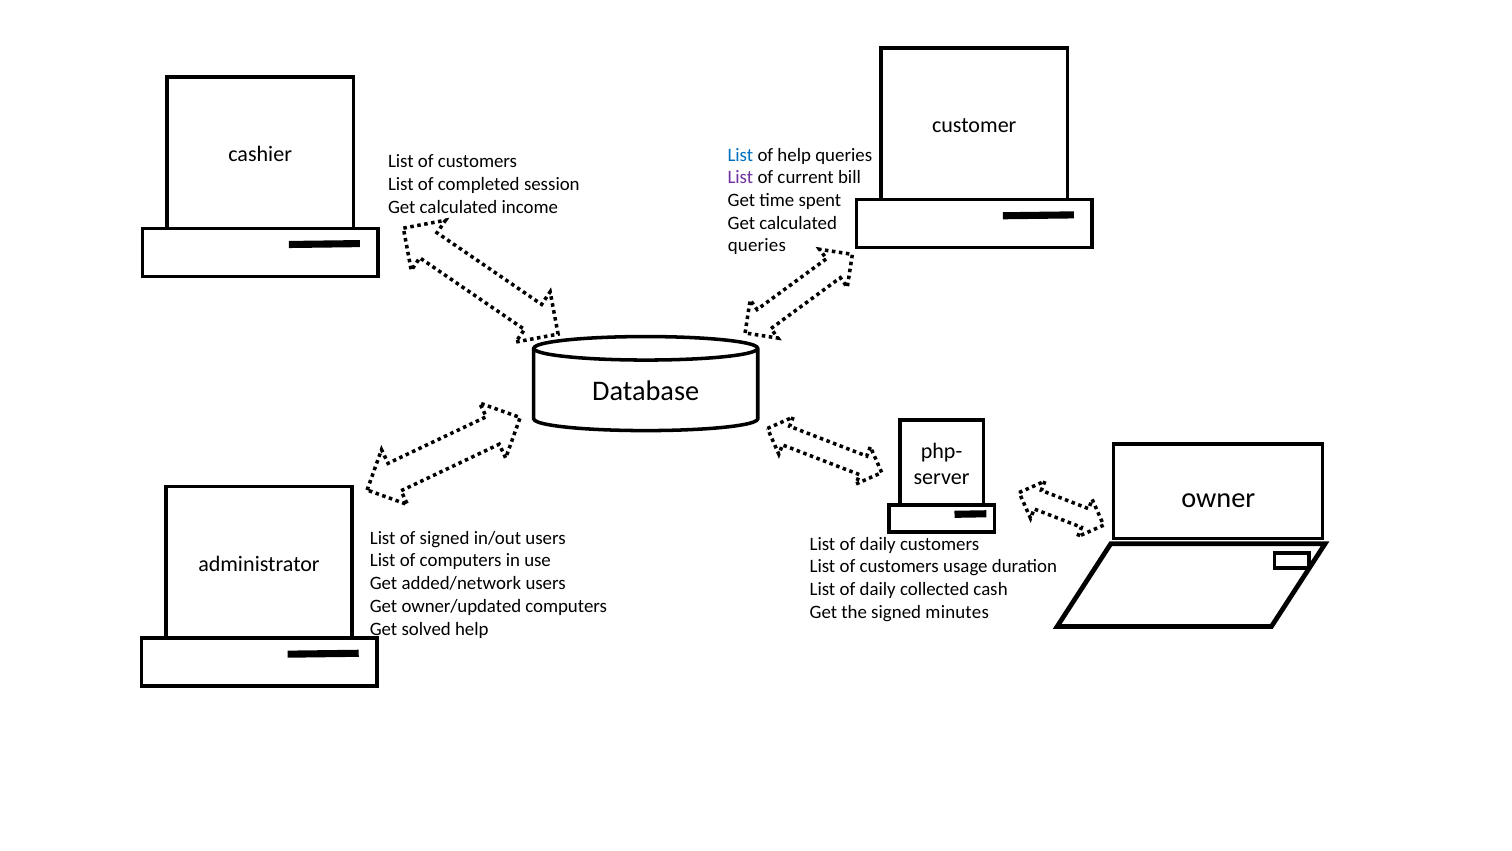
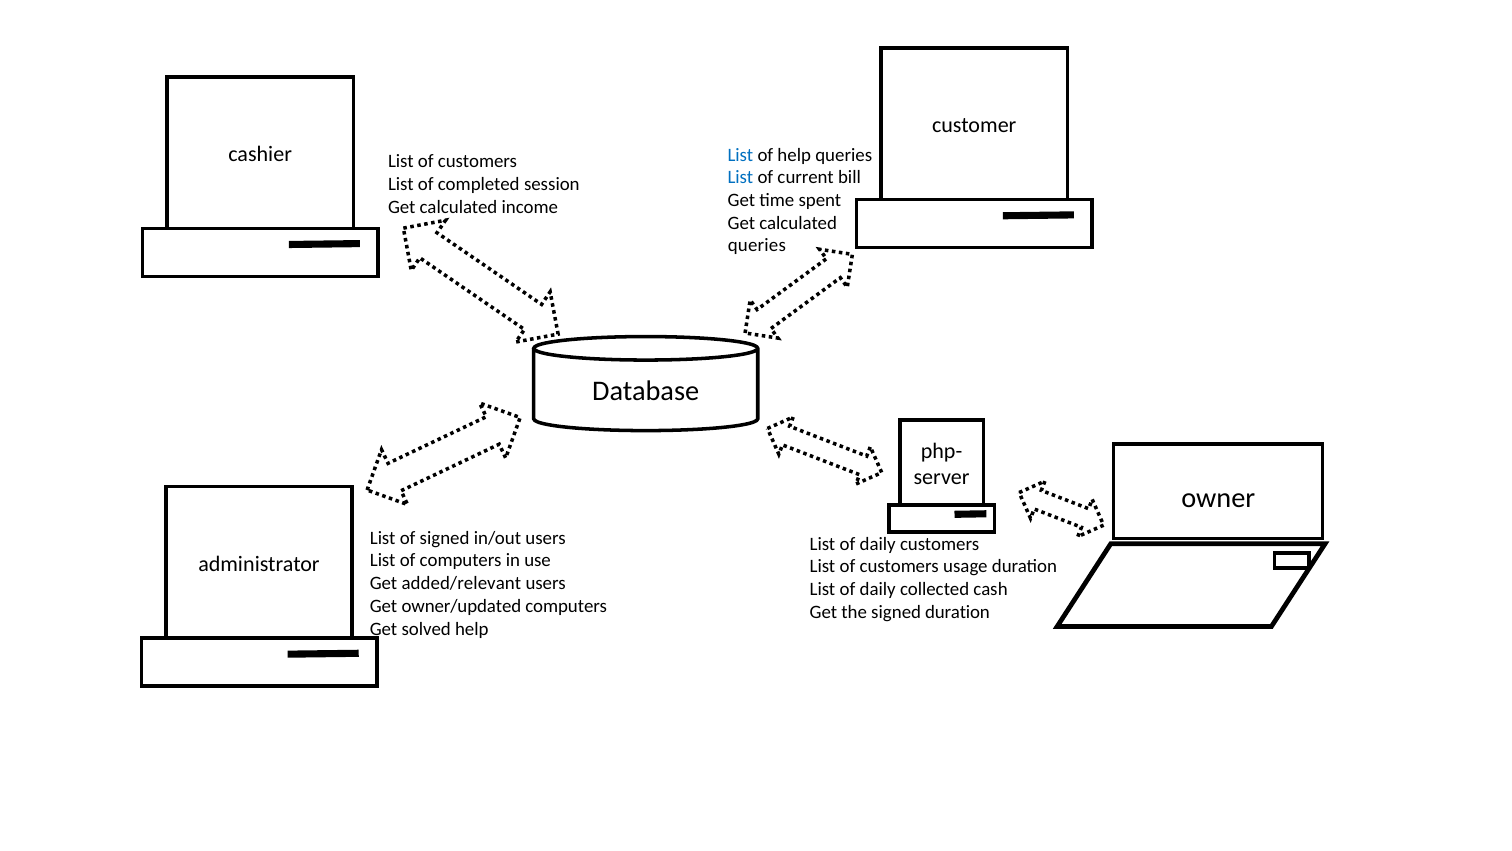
List colour: purple -> blue (740, 177)
added/network: added/network -> added/relevant (461, 583)
signed minutes: minutes -> duration (957, 612)
